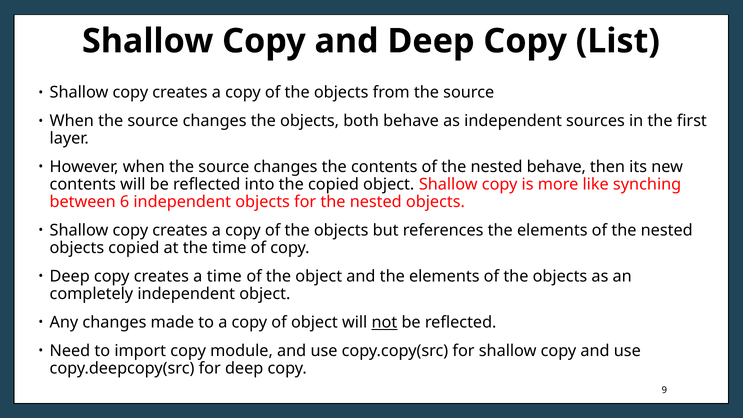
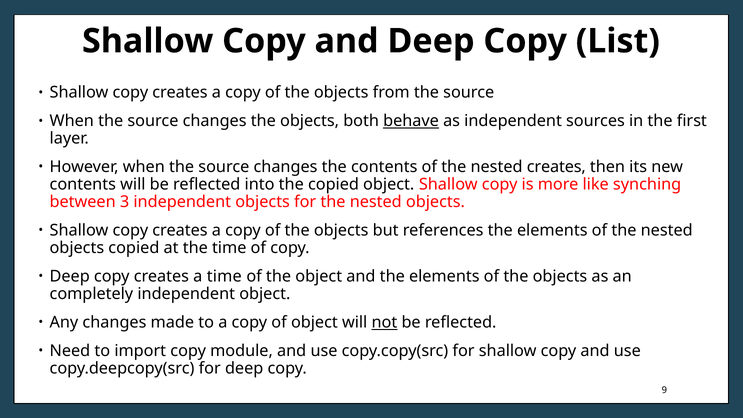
behave underline: none -> present (411, 121)
nested behave: behave -> creates (556, 167)
6: 6 -> 3 (125, 202)
